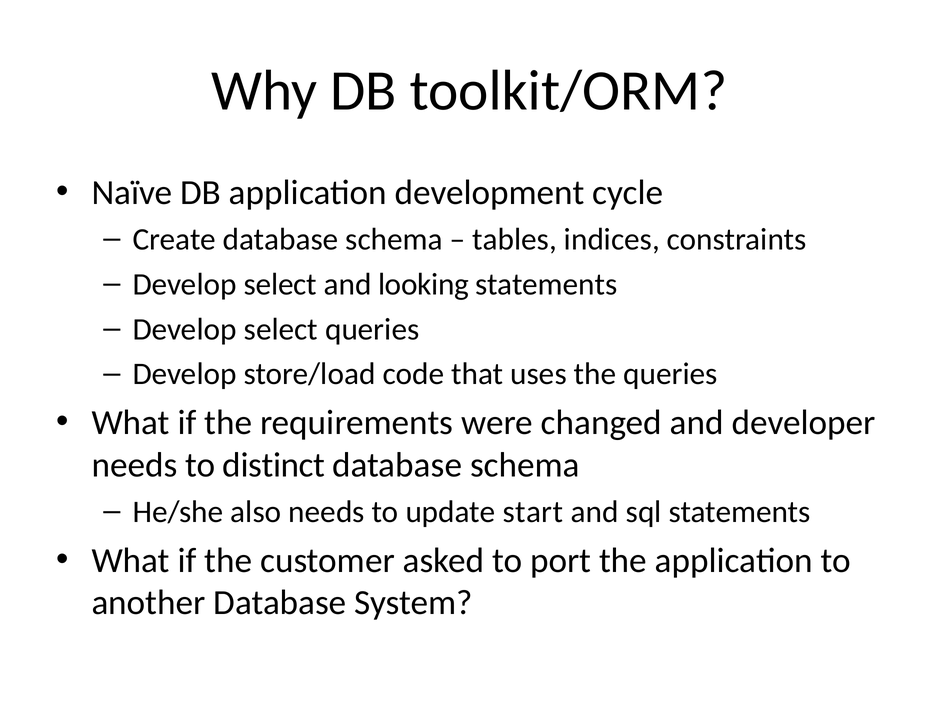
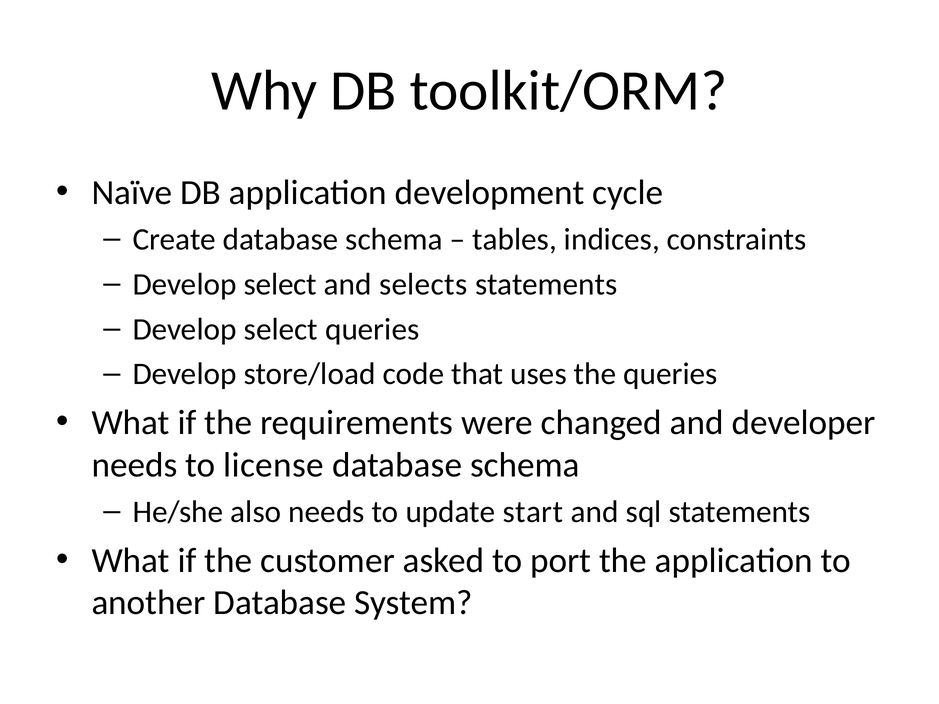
looking: looking -> selects (423, 284)
distinct: distinct -> license (273, 465)
